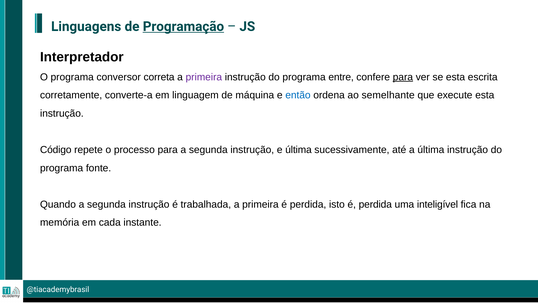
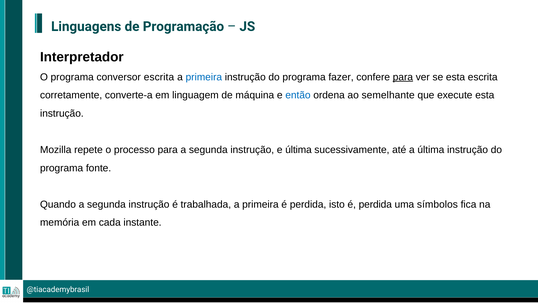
Programação underline: present -> none (183, 26)
conversor correta: correta -> escrita (159, 77)
primeira colour: purple -> blue (204, 77)
entre: entre -> fazer (341, 77)
Código: Código -> Mozilla (56, 150)
inteligível: inteligível -> símbolos (437, 204)
